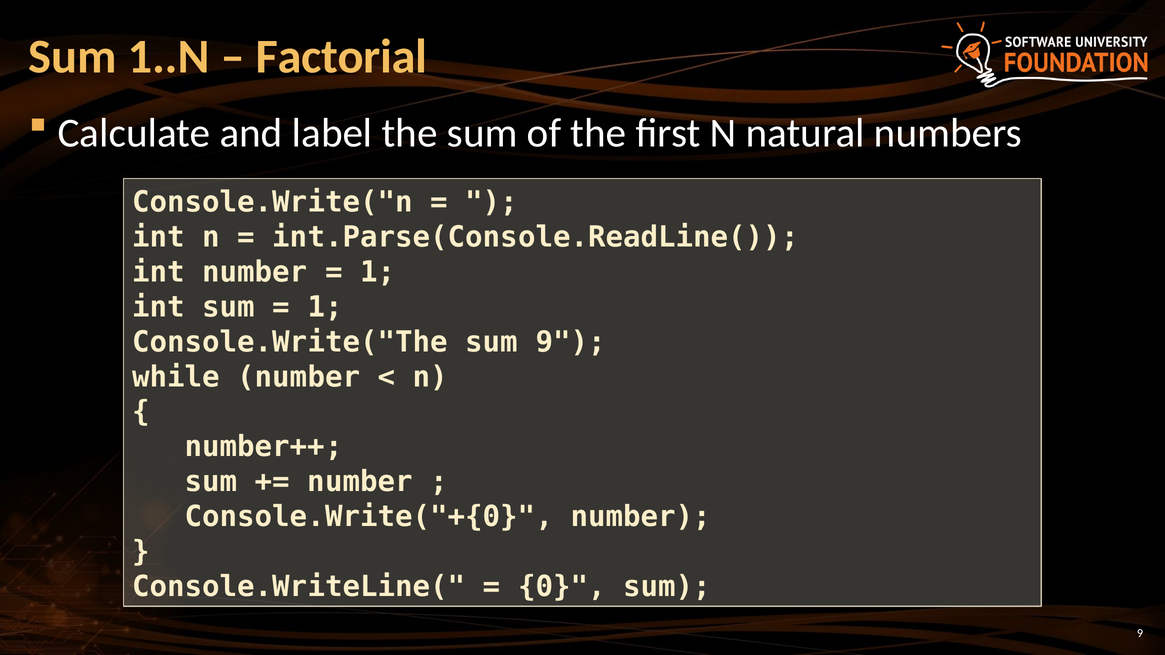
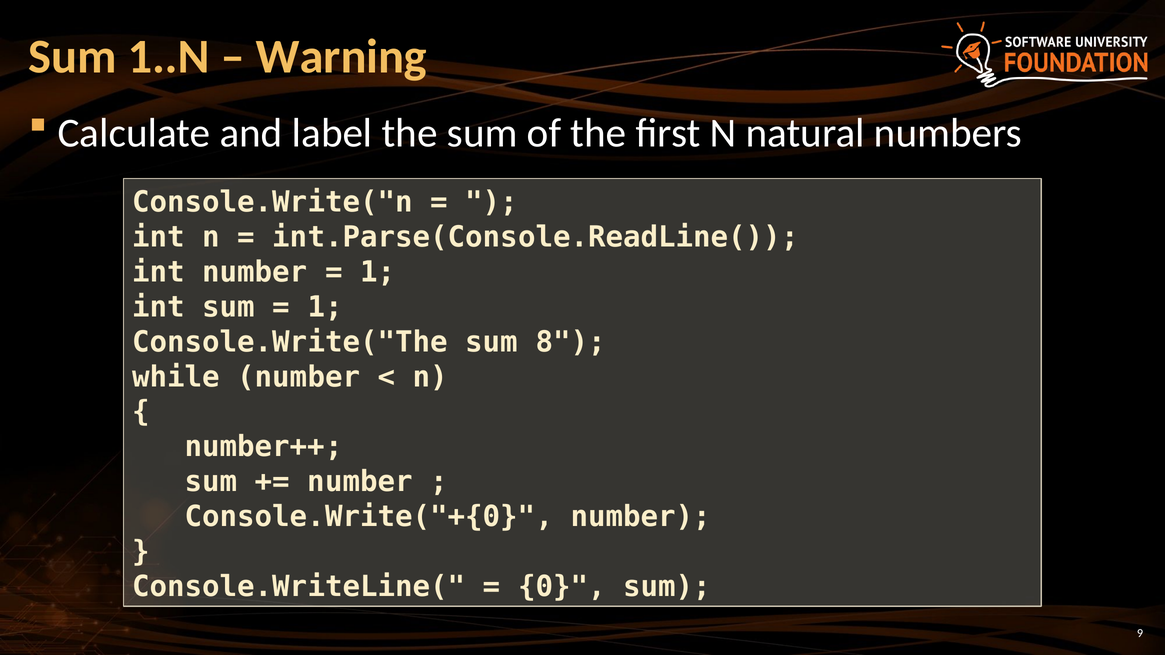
Factorial: Factorial -> Warning (341, 57)
sum 9: 9 -> 8 (571, 342)
